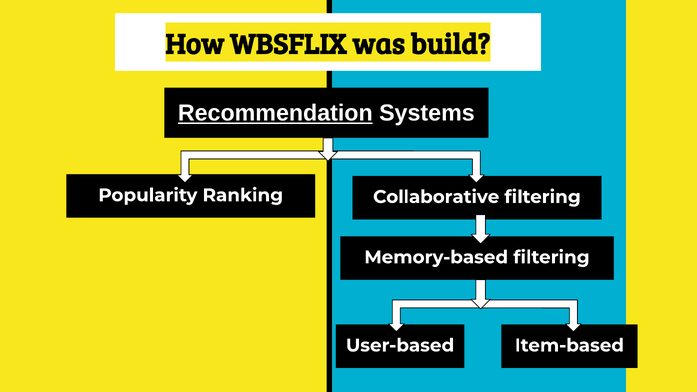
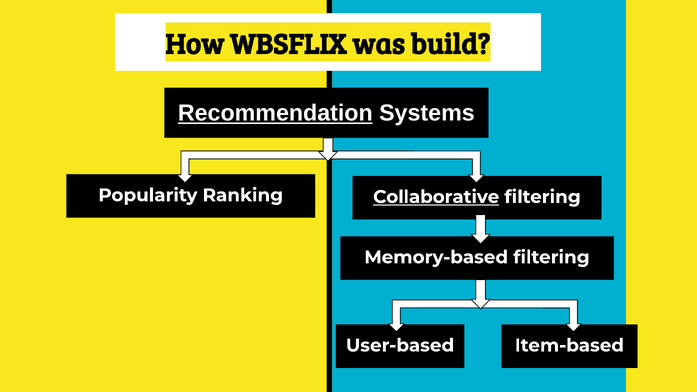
Collaborative underline: none -> present (436, 197)
